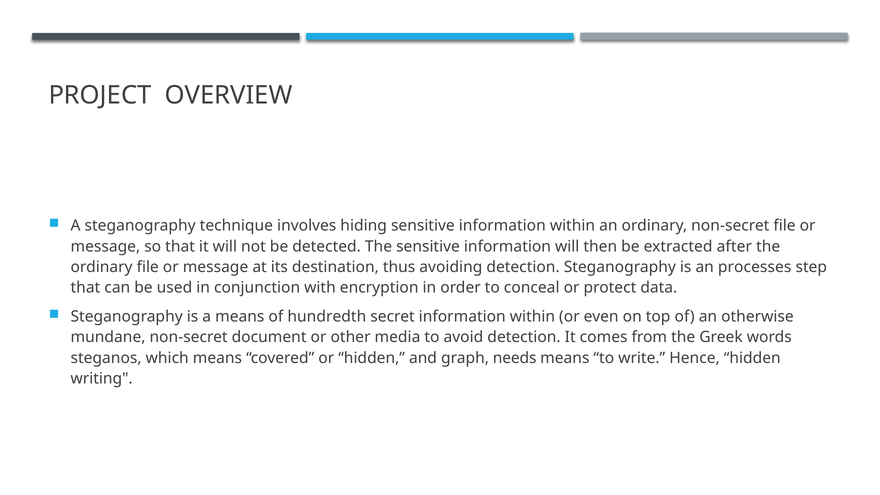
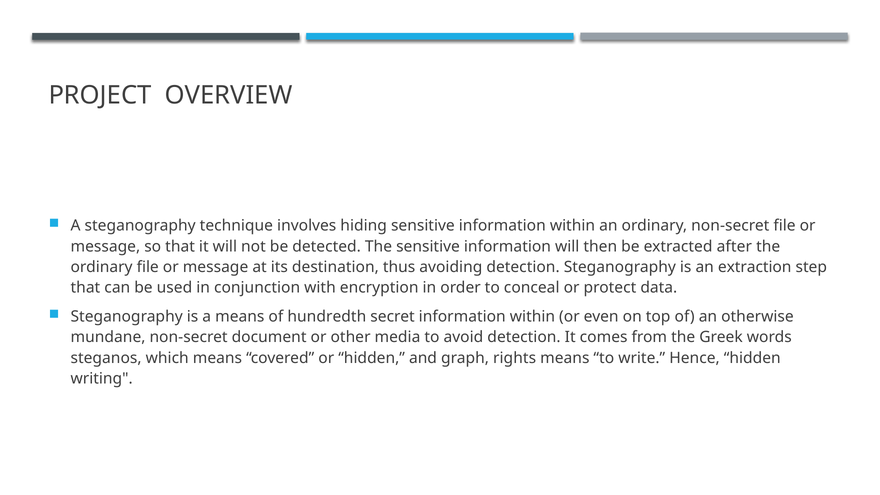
processes: processes -> extraction (755, 267)
needs: needs -> rights (515, 358)
